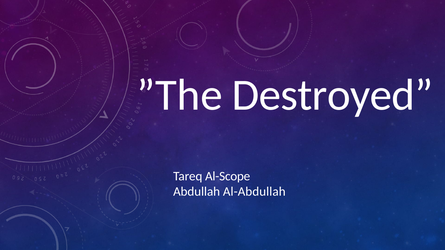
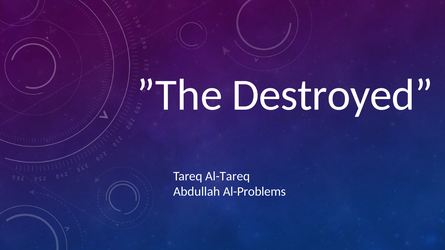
Al-Scope: Al-Scope -> Al-Tareq (228, 176)
Al-Abdullah: Al-Abdullah -> Al-Problems (254, 192)
